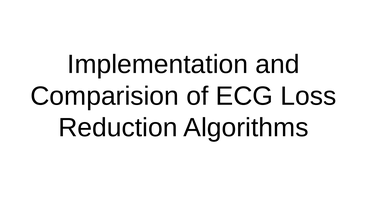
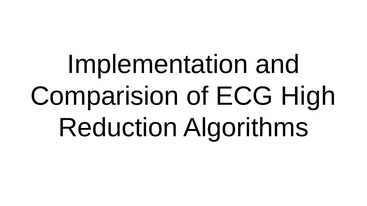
Loss: Loss -> High (308, 96)
